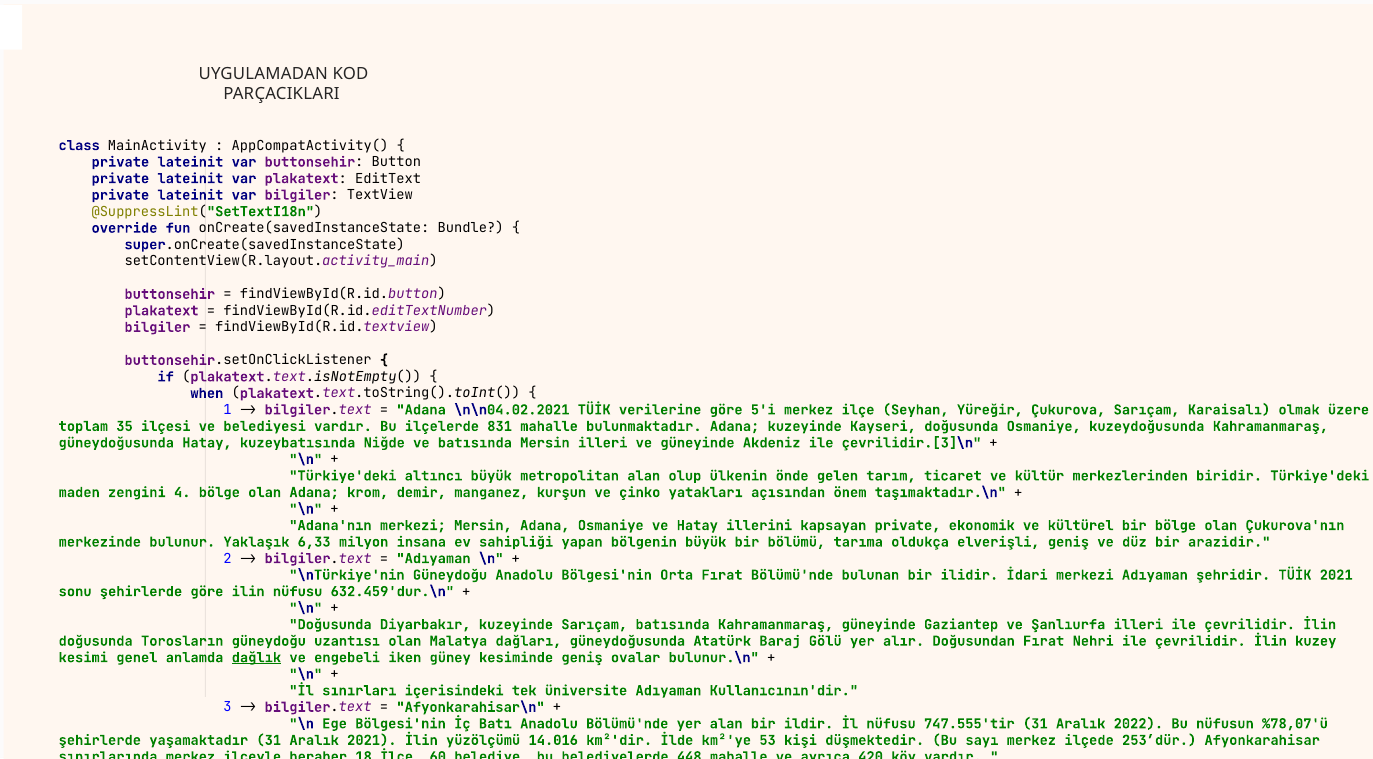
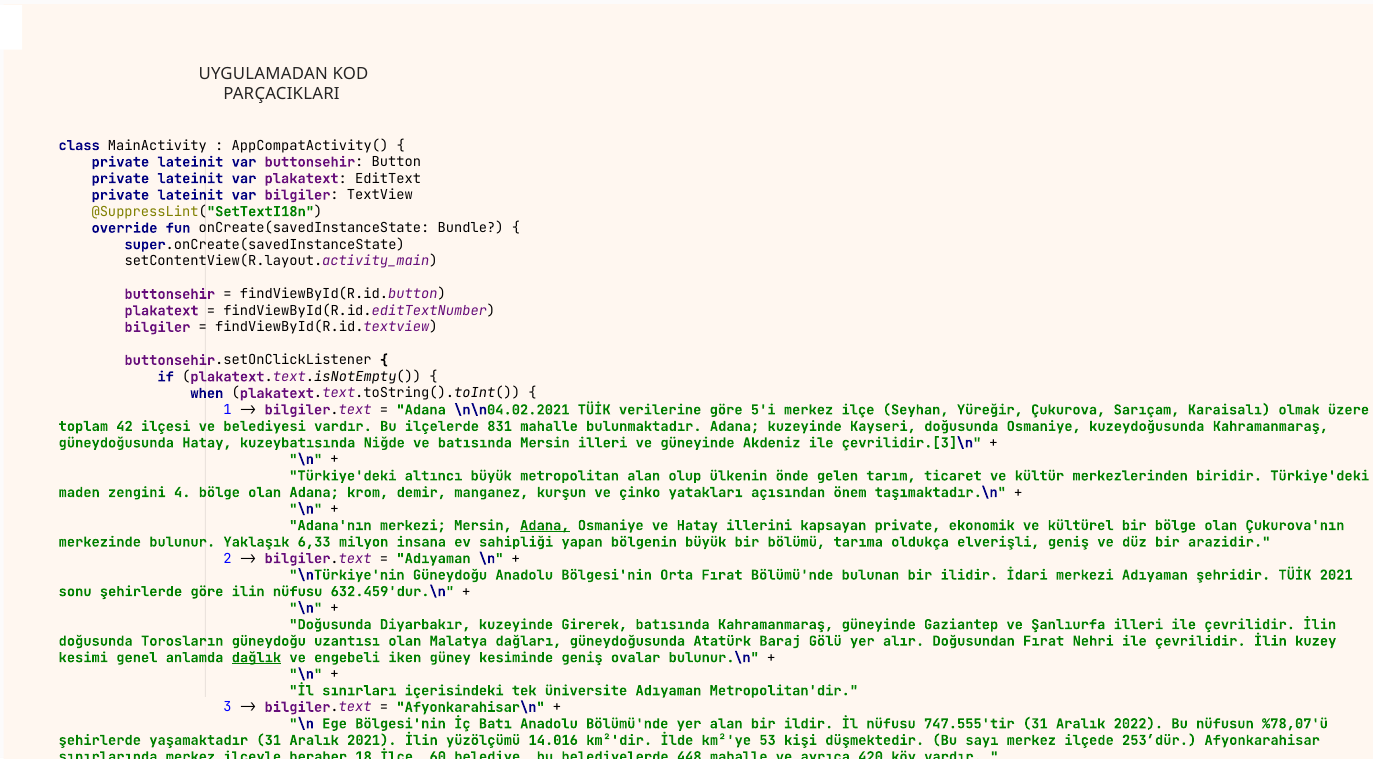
35: 35 -> 42 (125, 426)
Adana underline: none -> present (545, 526)
kuzeyinde Sarıçam: Sarıçam -> Girerek (594, 625)
Kullanıcının'dir: Kullanıcının'dir -> Metropolitan'dir (784, 691)
